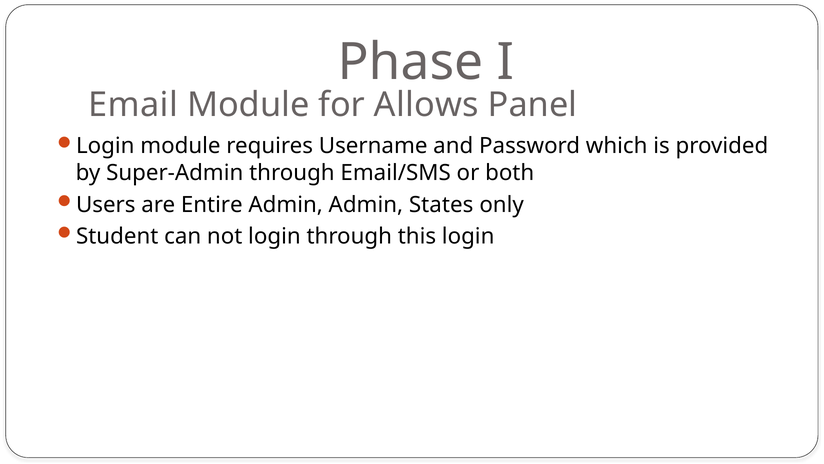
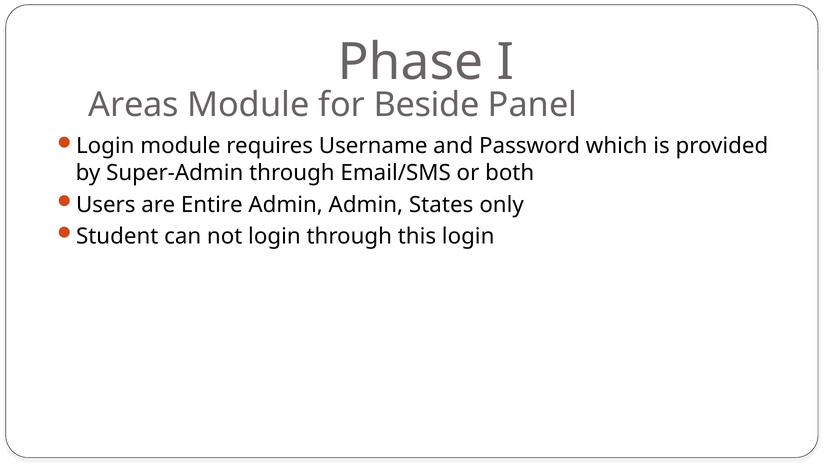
Email: Email -> Areas (134, 105)
Allows: Allows -> Beside (427, 105)
